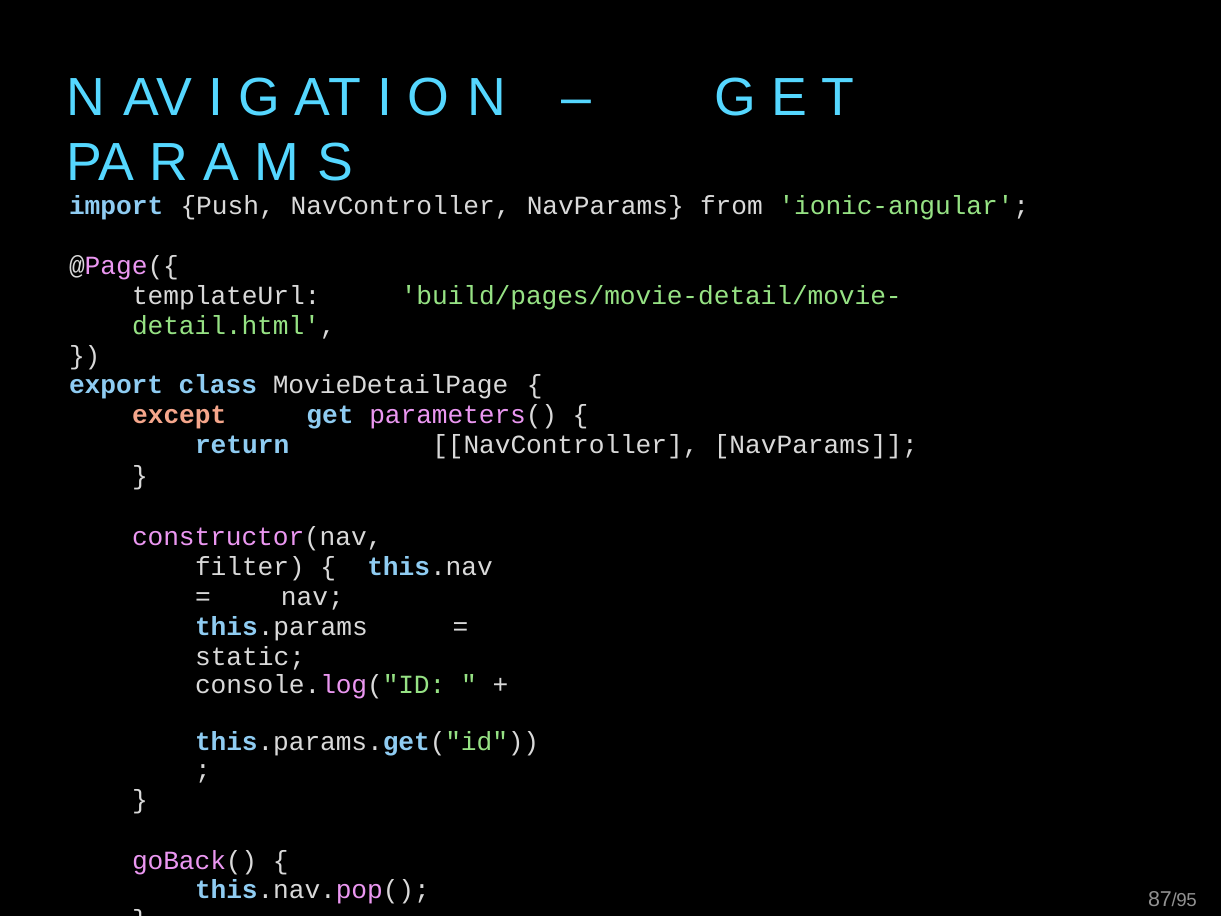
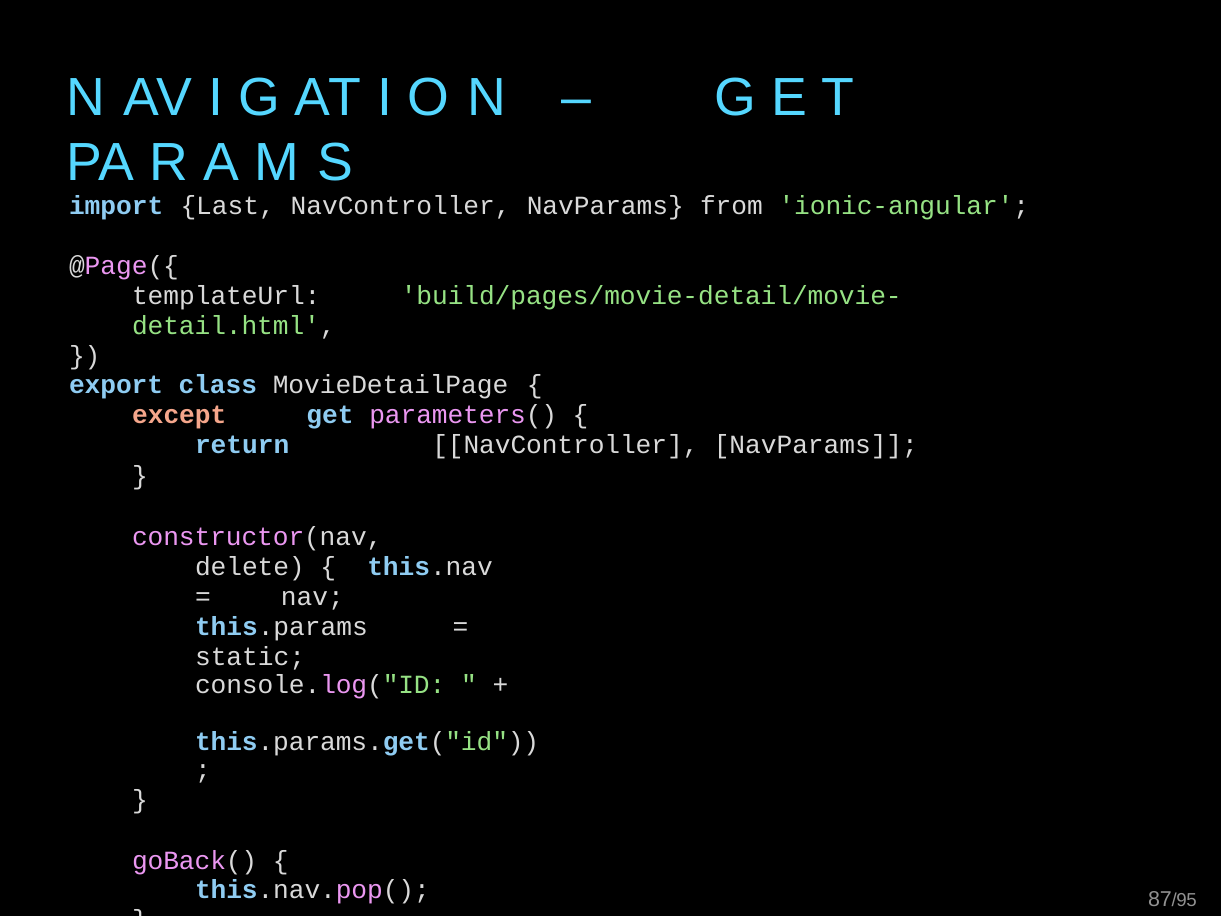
Push: Push -> Last (228, 206)
filter: filter -> delete (250, 567)
